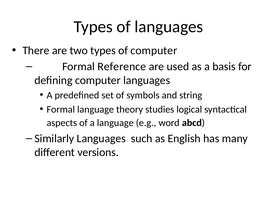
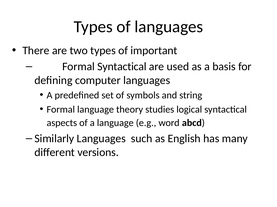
of computer: computer -> important (154, 51)
Formal Reference: Reference -> Syntactical (122, 67)
